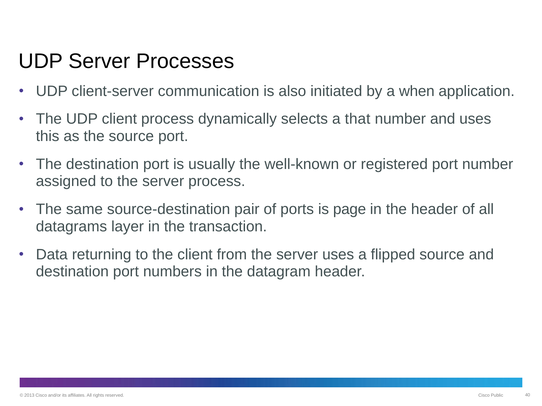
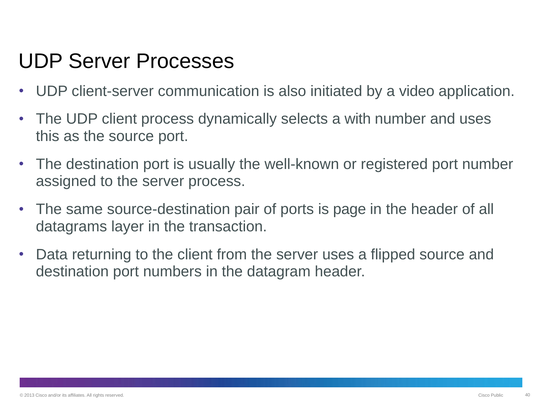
when: when -> video (417, 91)
that: that -> with (358, 119)
